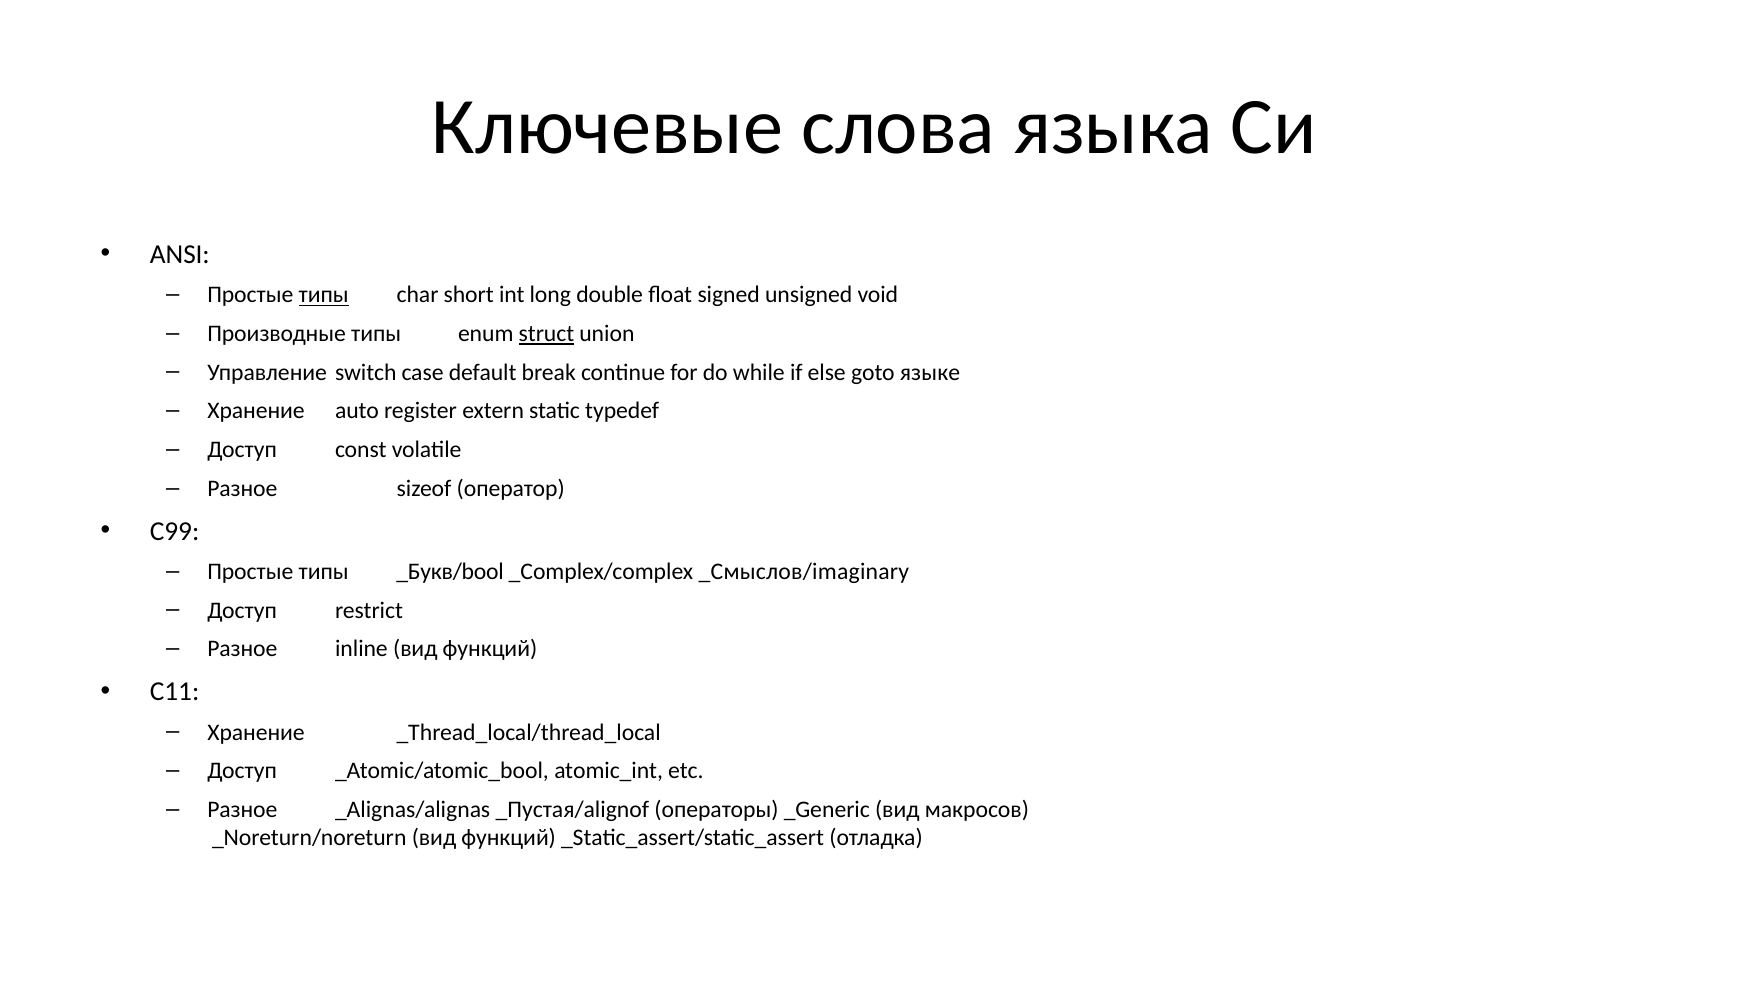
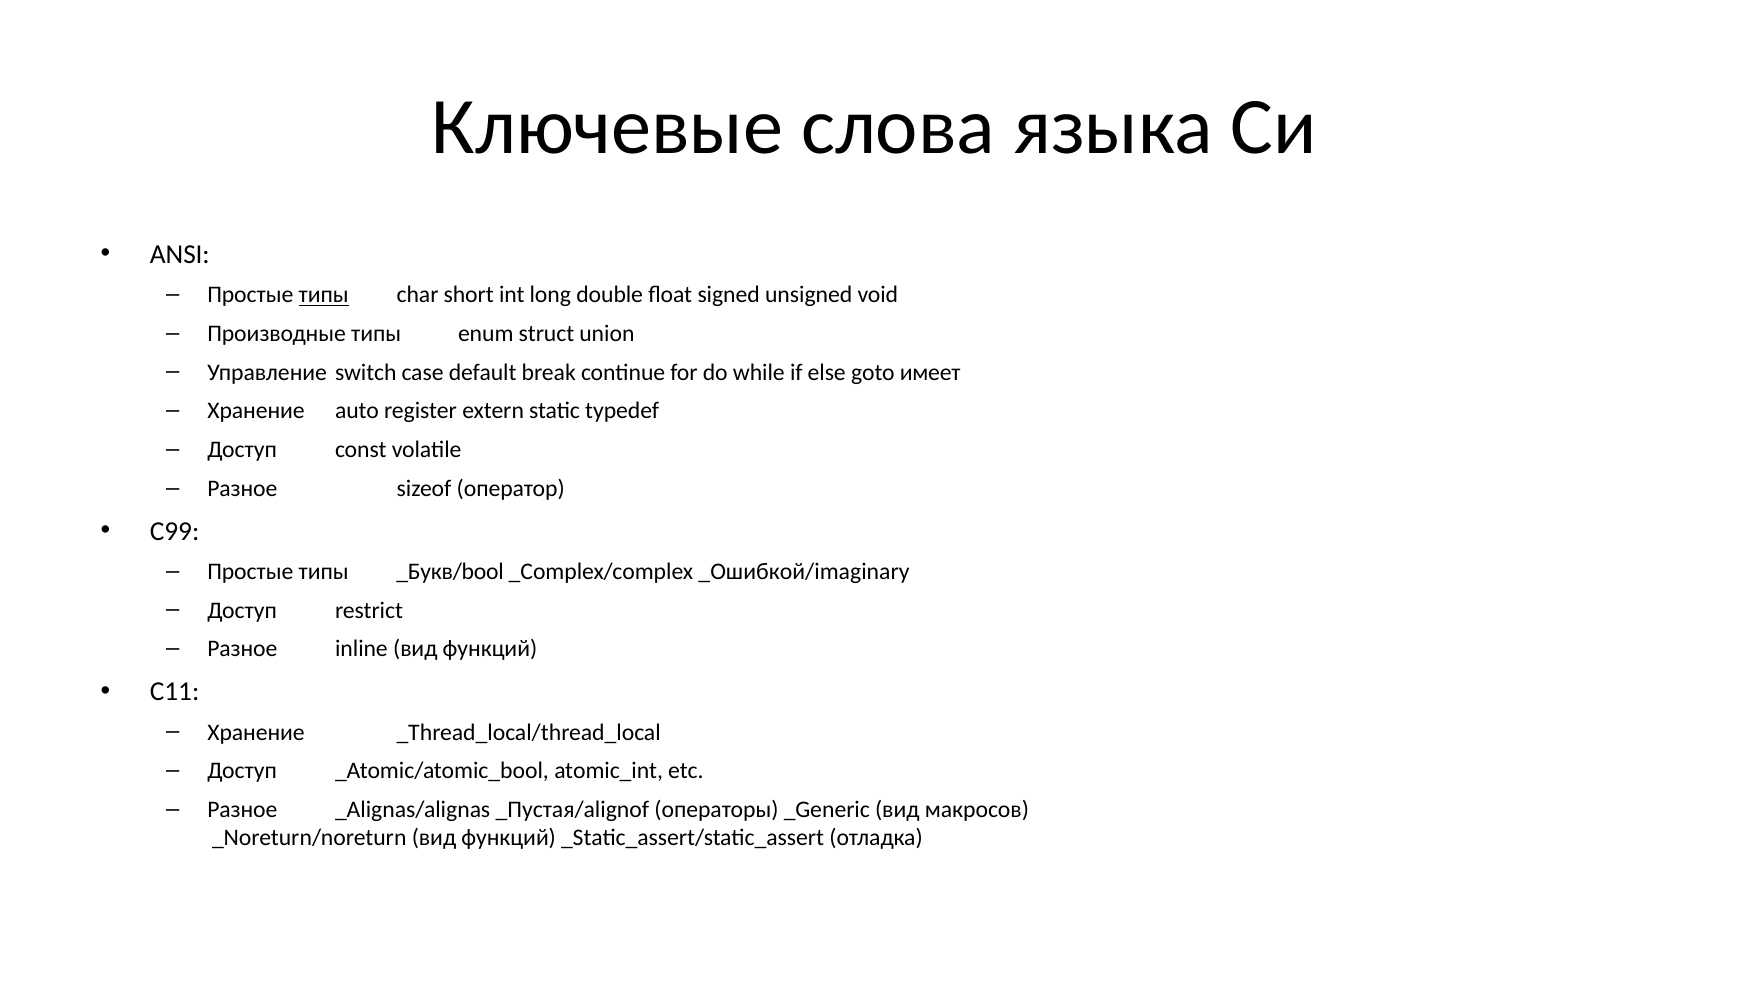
struct underline: present -> none (546, 334)
языке: языке -> имеет (930, 373)
_Смыслов/imaginary: _Смыслов/imaginary -> _Ошибкой/imaginary (804, 572)
